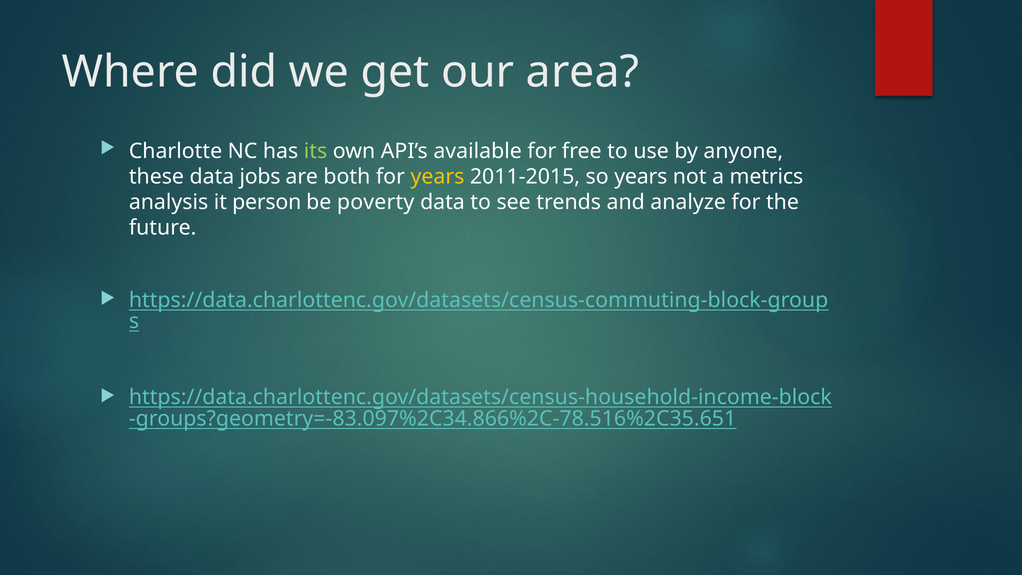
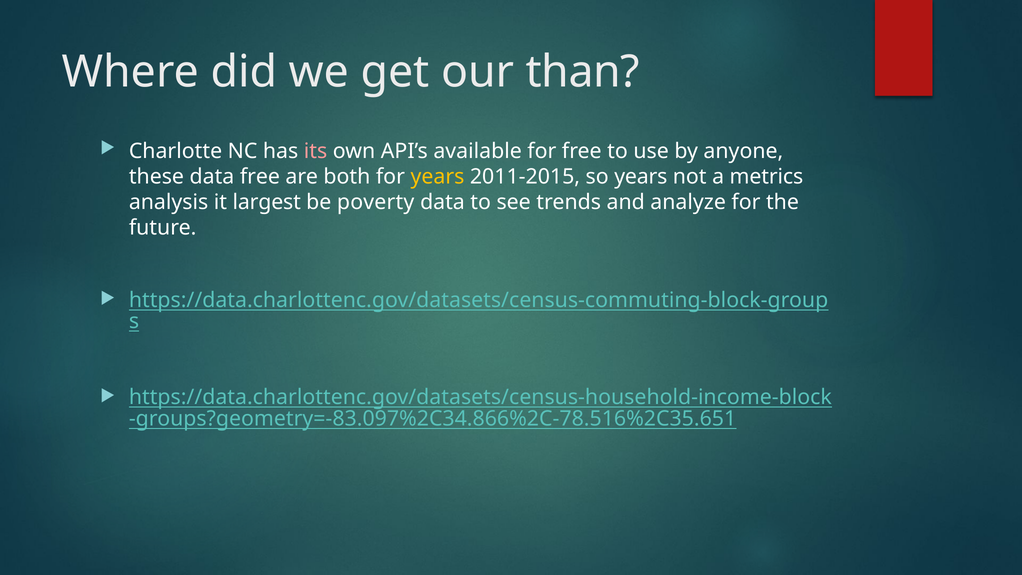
area: area -> than (583, 72)
its colour: light green -> pink (316, 151)
data jobs: jobs -> free (260, 177)
person: person -> largest (267, 202)
